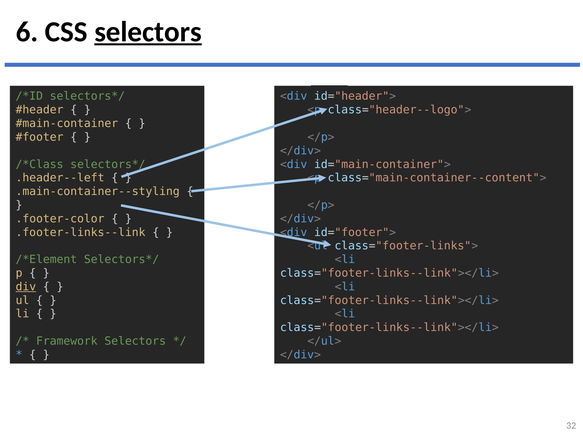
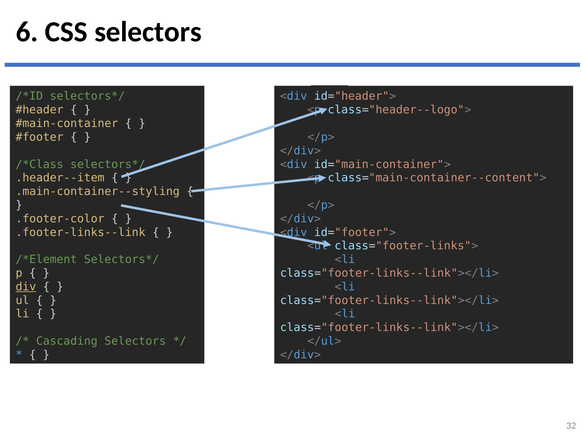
selectors underline: present -> none (148, 32)
.header--left: .header--left -> .header--item (60, 178)
Framework: Framework -> Cascading (67, 341)
